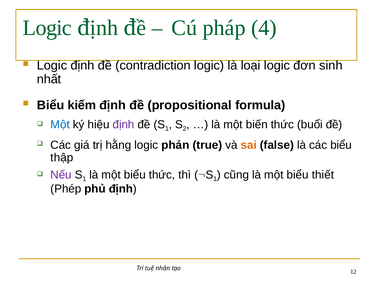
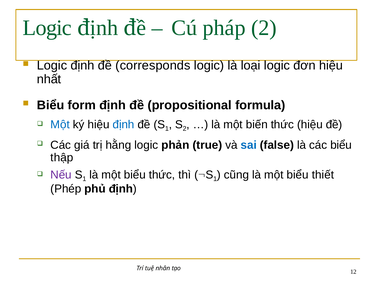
pháp 4: 4 -> 2 (264, 28)
contradiction: contradiction -> corresponds (153, 66)
đơn sinh: sinh -> hiệu (331, 66)
kiếm: kiếm -> form (82, 105)
định colour: purple -> blue (124, 125)
thức buổi: buổi -> hiệu (310, 125)
sai colour: orange -> blue (249, 145)
